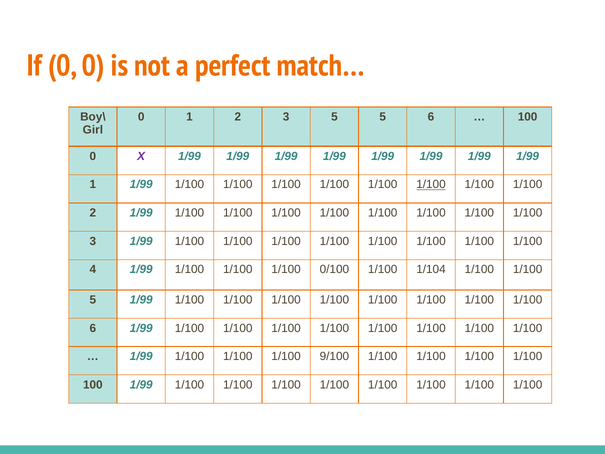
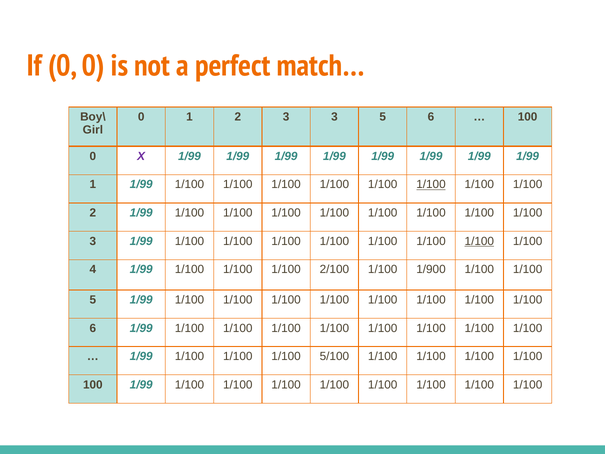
3 5: 5 -> 3 (334, 117)
1/100 underline: none -> present (479, 241)
0/100: 0/100 -> 2/100 (334, 269)
1/104: 1/104 -> 1/900 (431, 269)
9/100: 9/100 -> 5/100 (334, 356)
